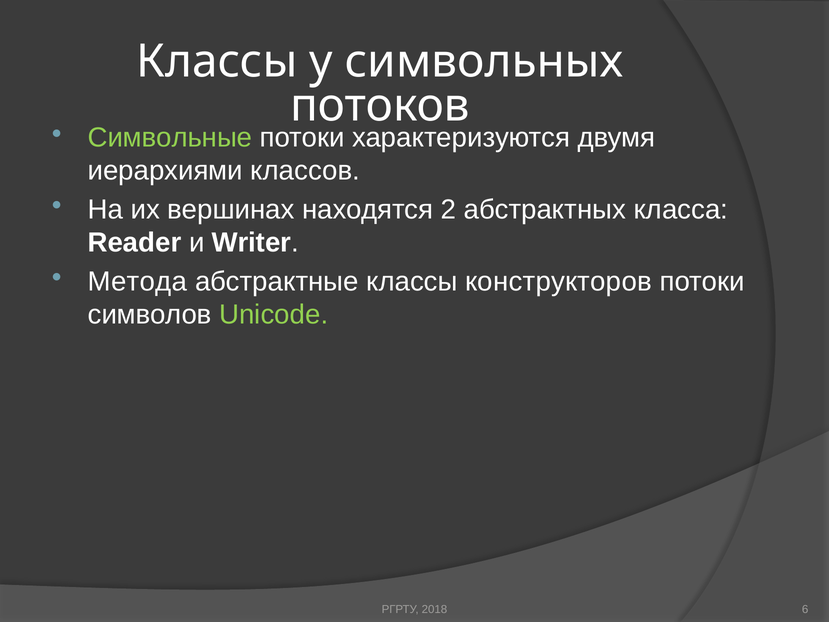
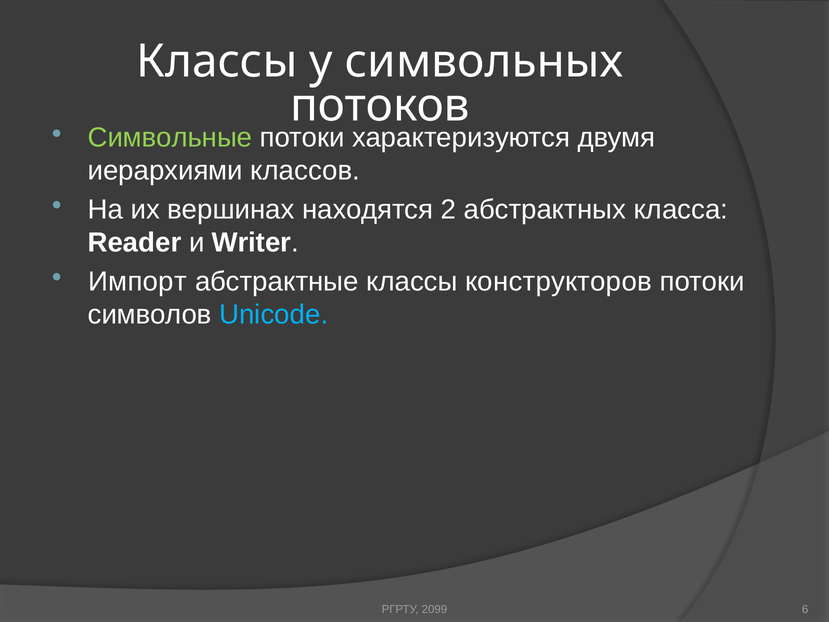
Метода: Метода -> Импорт (137, 281)
Unicode colour: light green -> light blue (274, 314)
2018: 2018 -> 2099 (435, 609)
